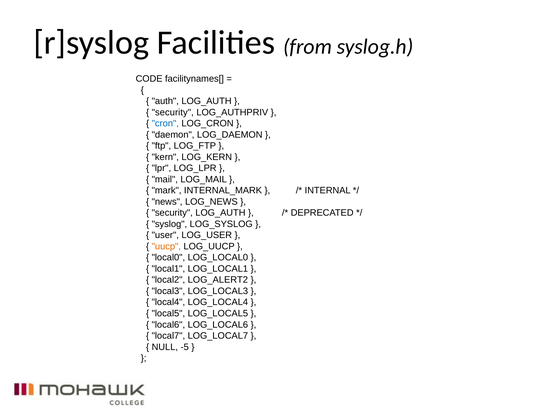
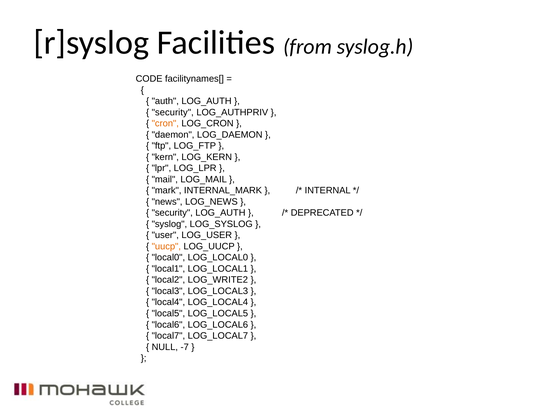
cron colour: blue -> orange (165, 123)
LOG_ALERT2: LOG_ALERT2 -> LOG_WRITE2 (218, 280)
-5: -5 -> -7 (185, 347)
